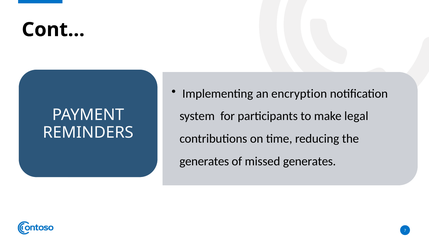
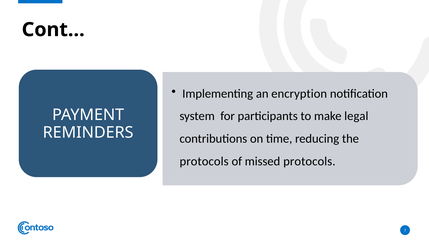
generates: generates -> protocols (204, 161)
missed generates: generates -> protocols (309, 161)
